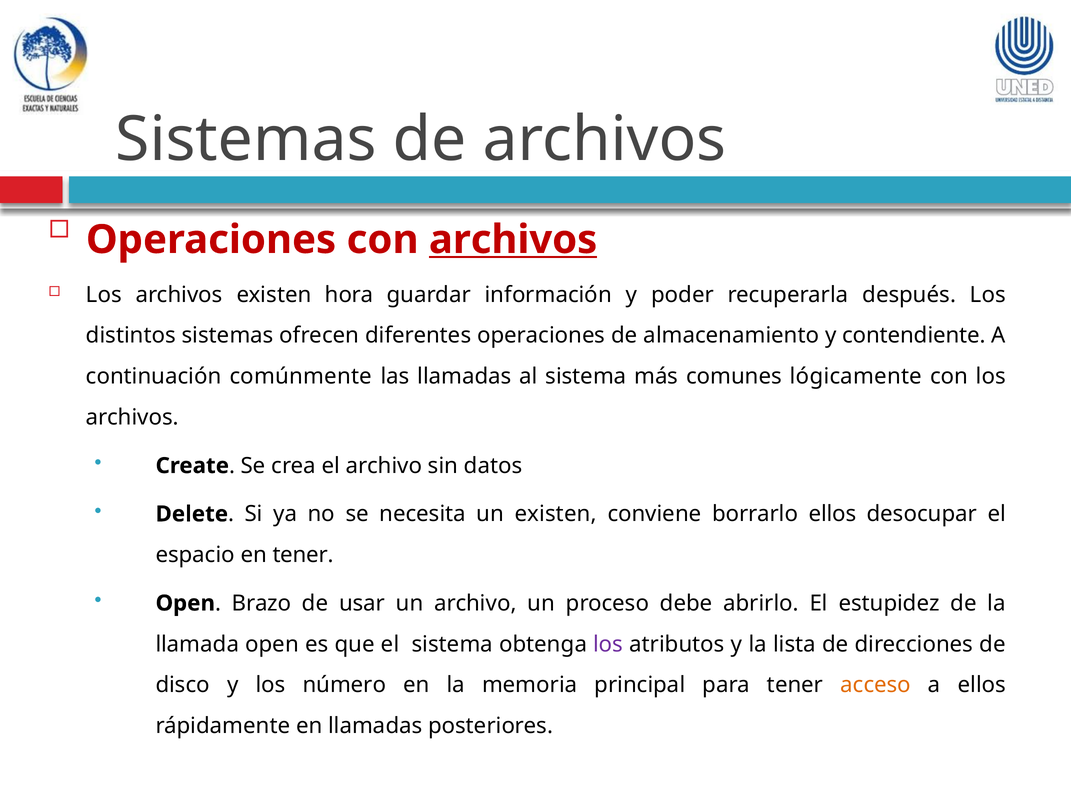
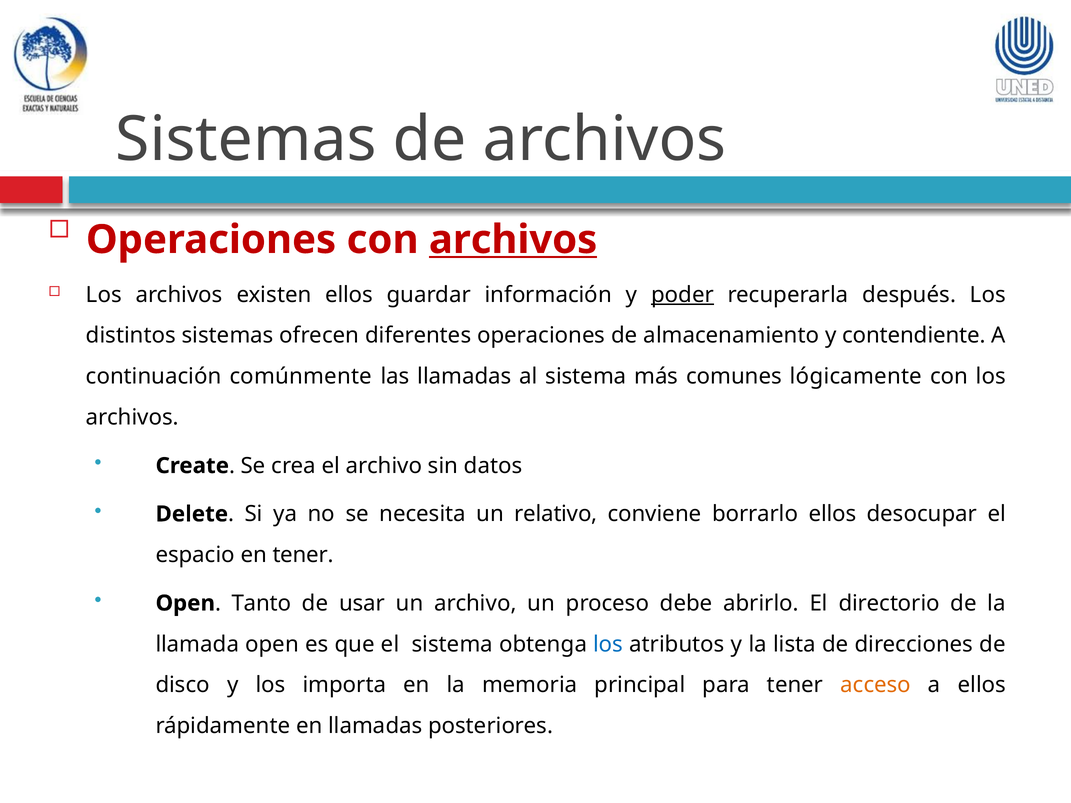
existen hora: hora -> ellos (349, 295)
poder underline: none -> present (682, 295)
un existen: existen -> relativo (556, 514)
Brazo: Brazo -> Tanto (262, 603)
estupidez: estupidez -> directorio (889, 603)
los colour: purple -> blue (608, 644)
número: número -> importa (344, 685)
